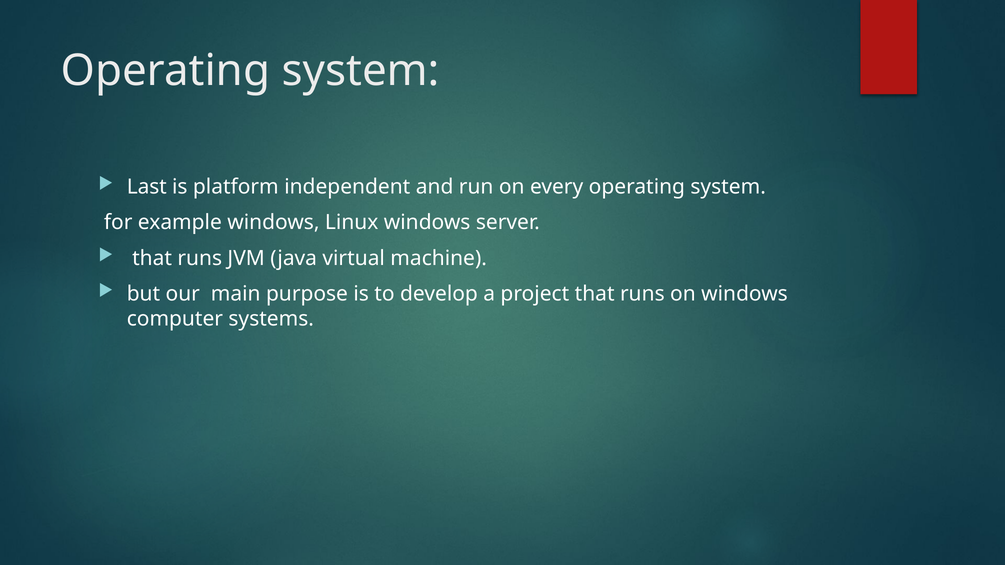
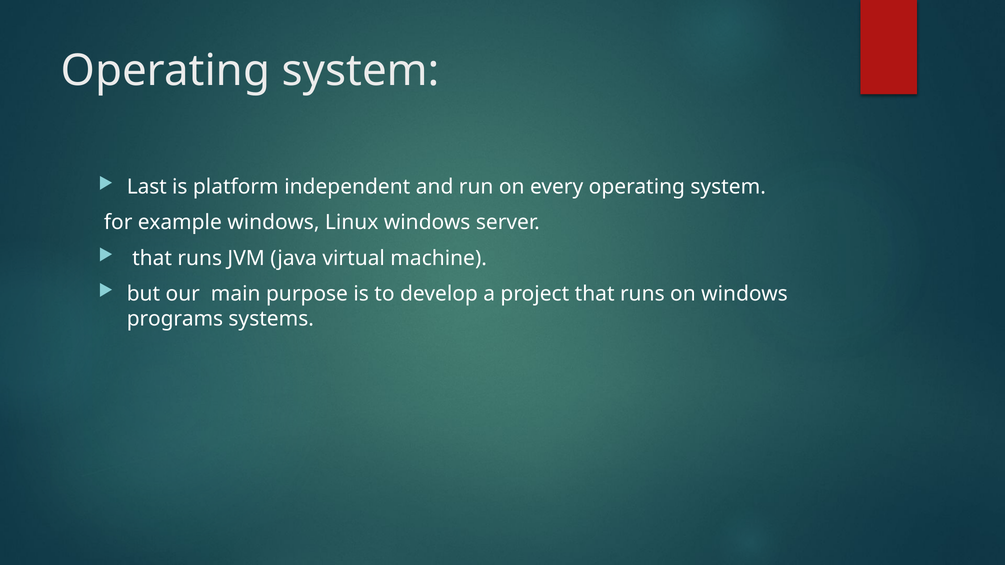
computer: computer -> programs (175, 319)
